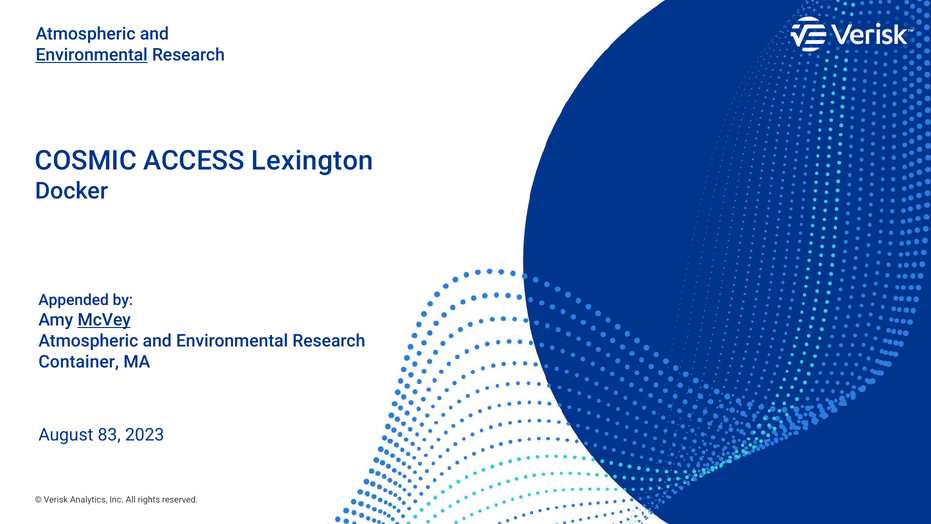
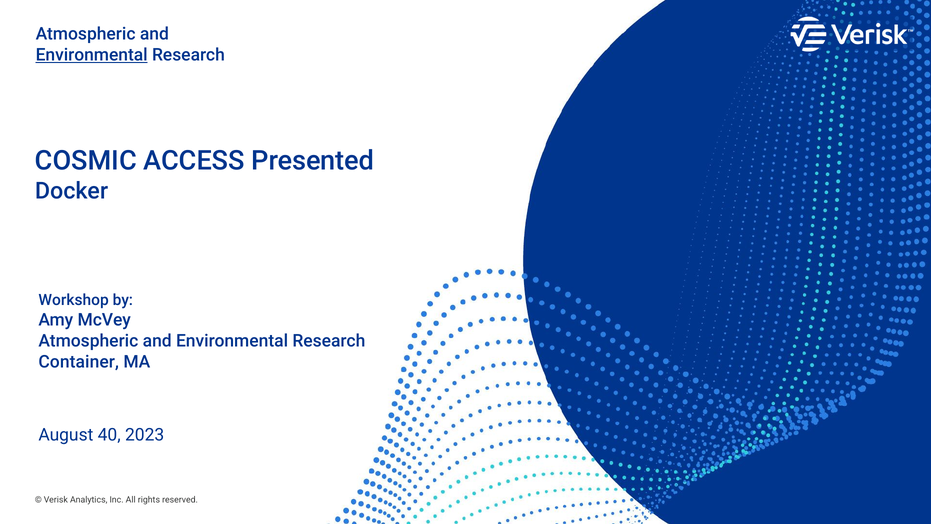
Lexington: Lexington -> Presented (313, 161)
Appended: Appended -> Workshop (74, 300)
McVey underline: present -> none (104, 320)
83: 83 -> 40 (109, 435)
